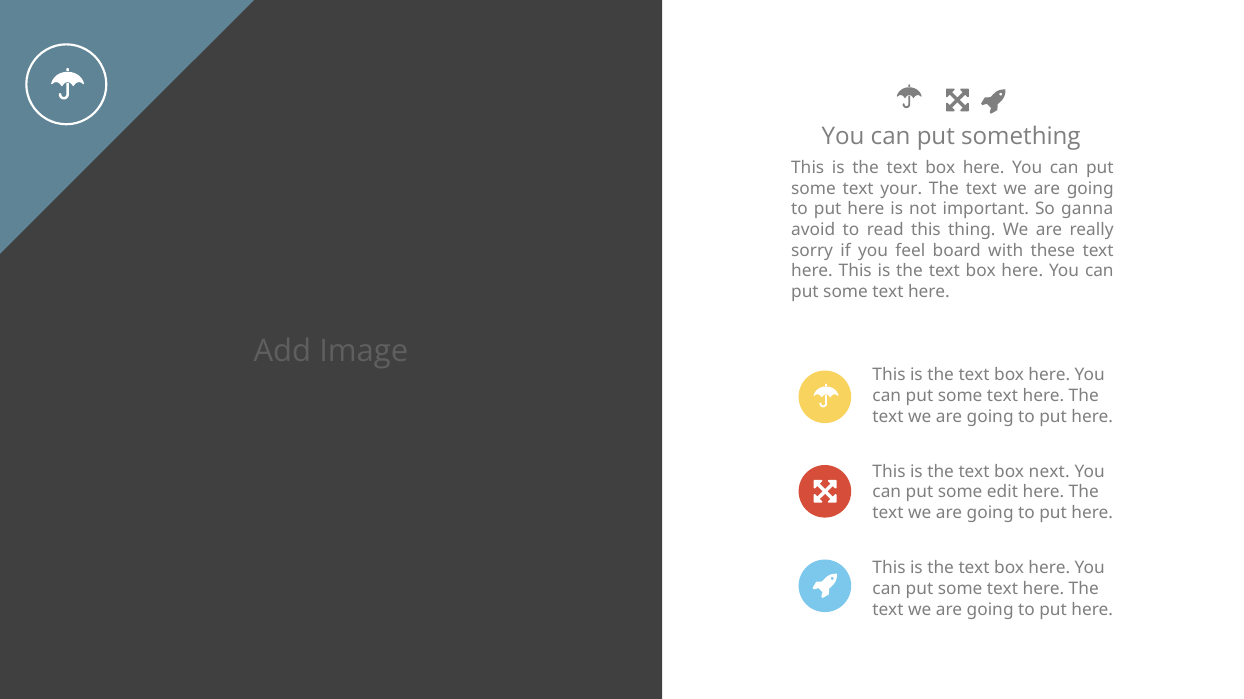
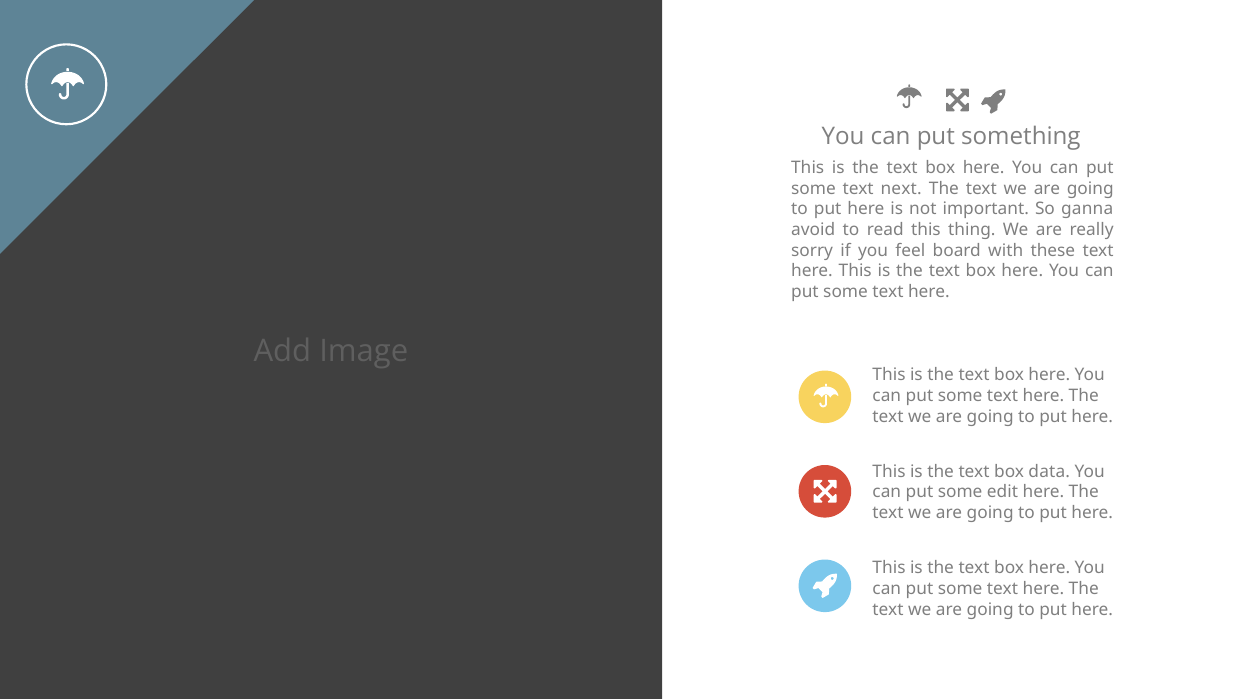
your: your -> next (901, 189)
next: next -> data (1049, 472)
